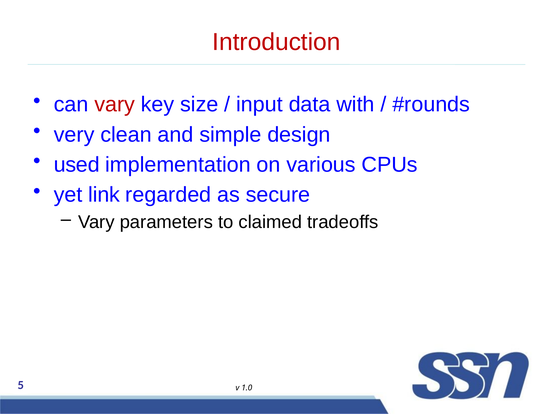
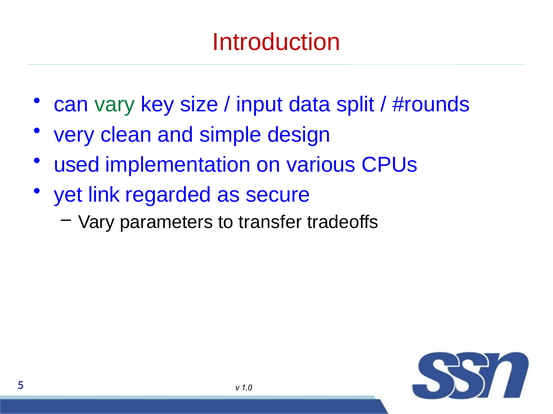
vary colour: red -> green (115, 105)
with: with -> split (356, 105)
claimed: claimed -> transfer (270, 223)
